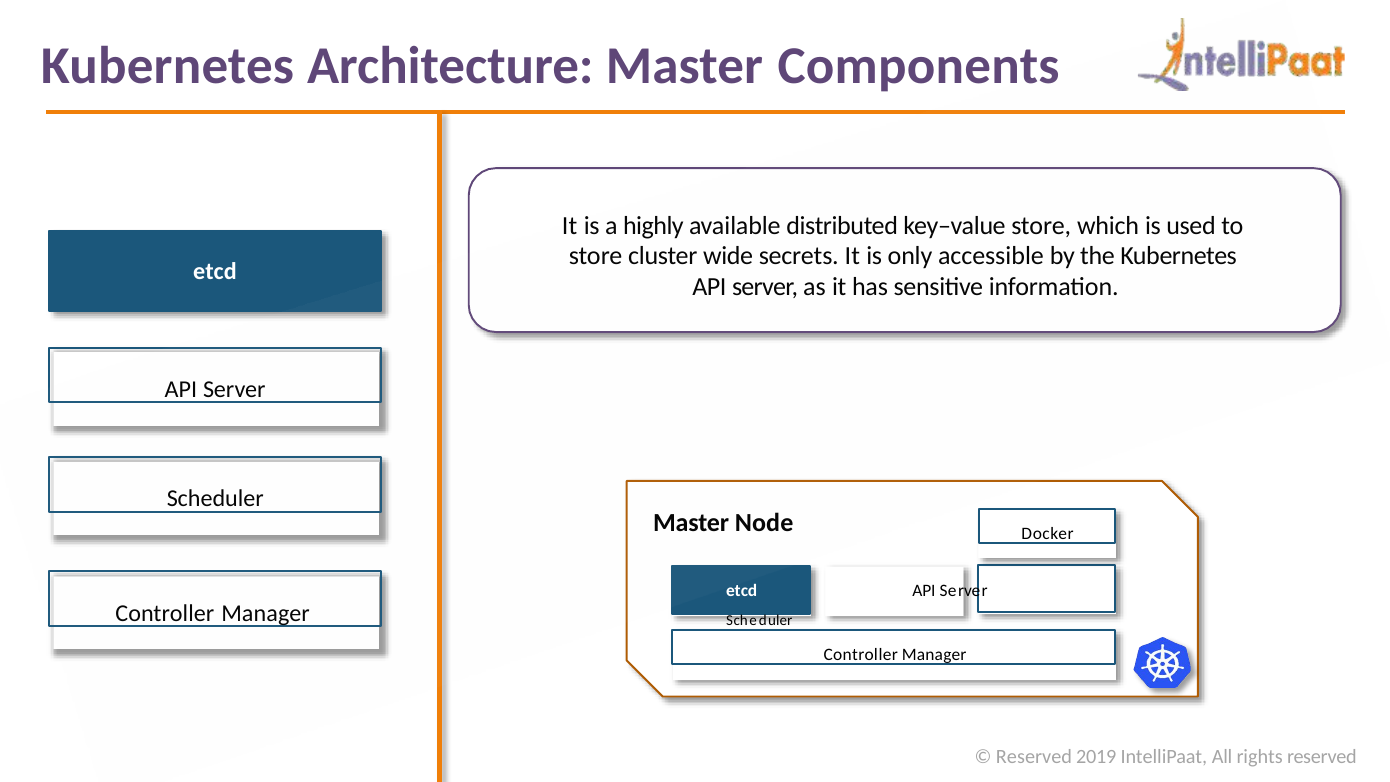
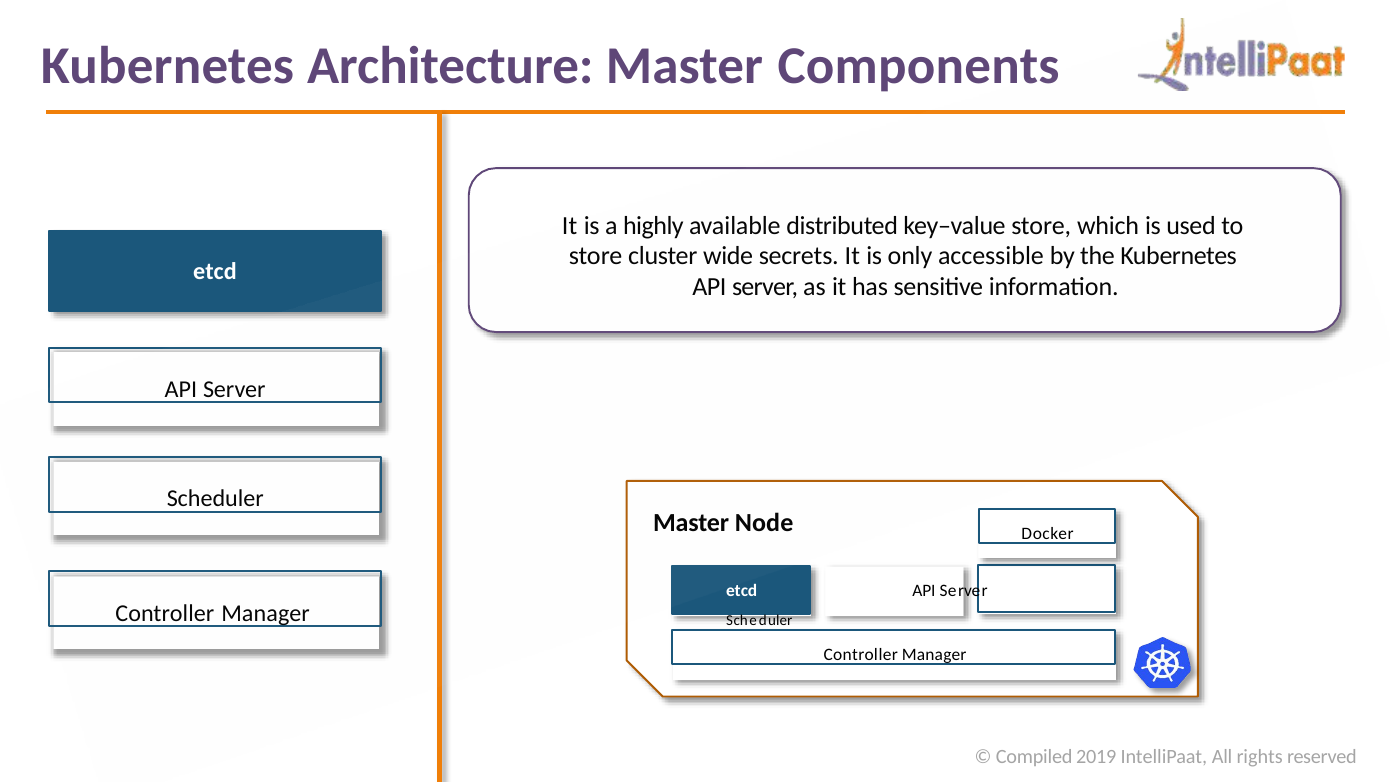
Reserved: Reserved -> Compiled (1034, 756)
